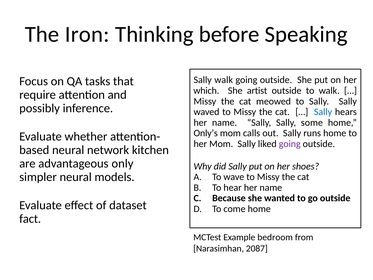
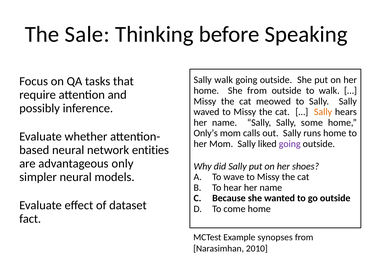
Iron: Iron -> Sale (87, 34)
which: which -> home (206, 91)
She artist: artist -> from (257, 91)
Sally colour: blue -> orange (323, 112)
kitchen: kitchen -> entities (150, 150)
bedroom: bedroom -> synopses (275, 237)
2087: 2087 -> 2010 (257, 248)
